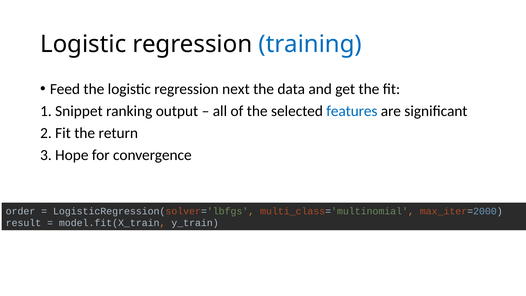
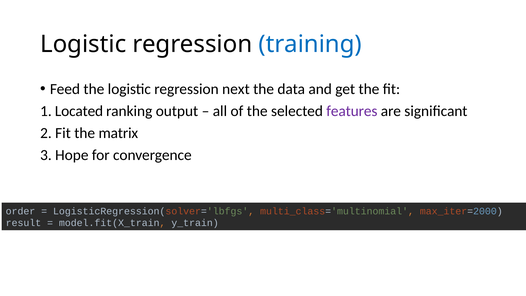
Snippet: Snippet -> Located (79, 111)
features colour: blue -> purple (352, 111)
return: return -> matrix (118, 133)
